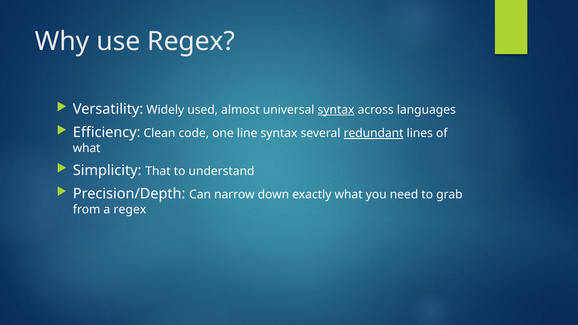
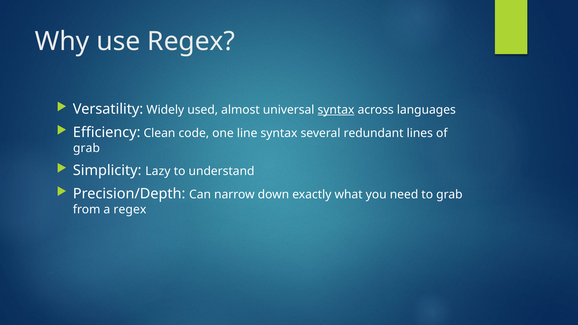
redundant underline: present -> none (374, 133)
what: what -> grab (86, 148)
That: That -> Lazy (158, 171)
